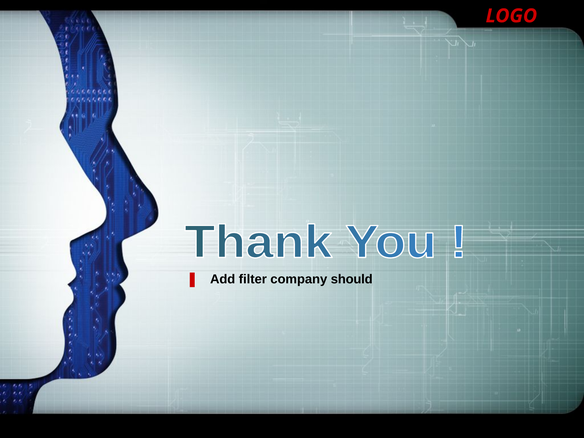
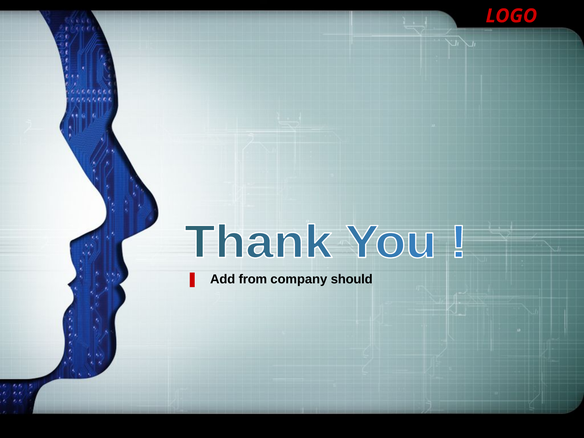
filter: filter -> from (253, 279)
